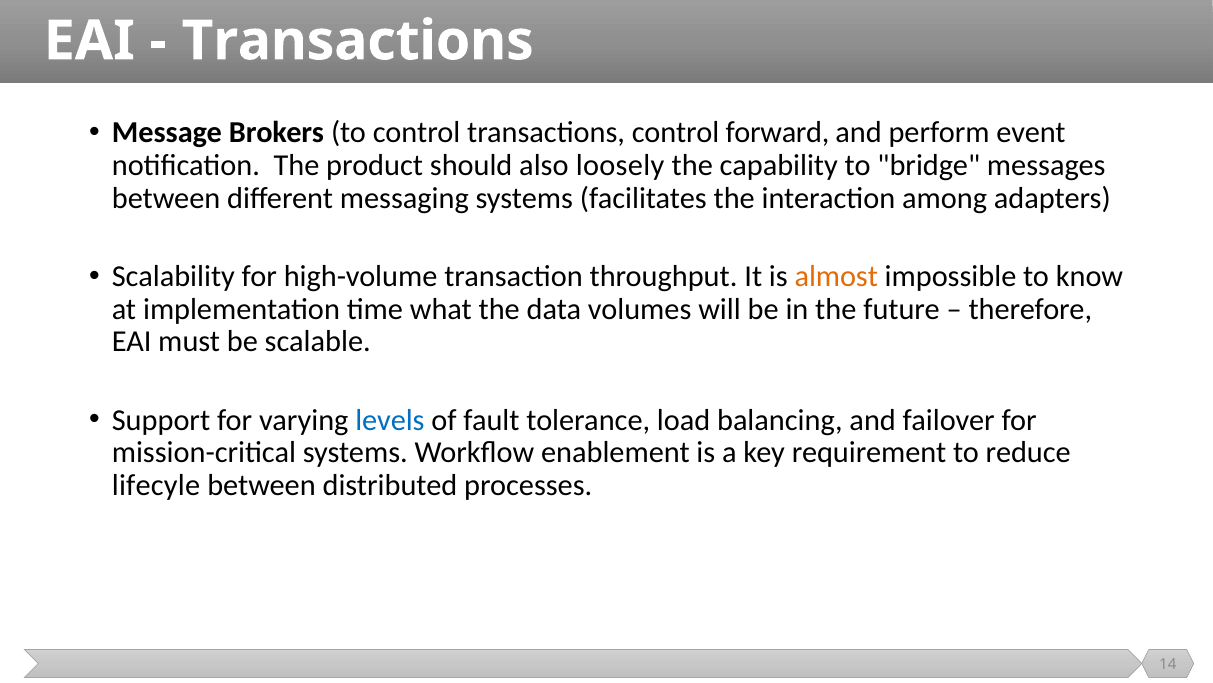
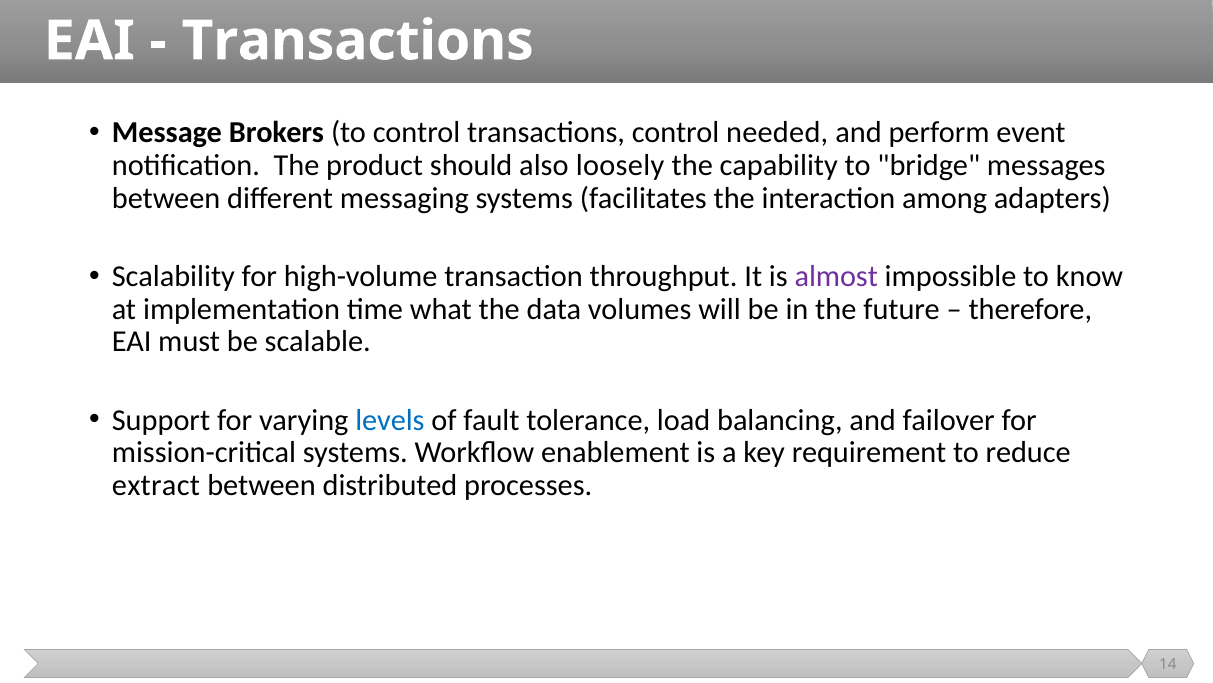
forward: forward -> needed (777, 133)
almost colour: orange -> purple (836, 276)
lifecyle: lifecyle -> extract (156, 485)
